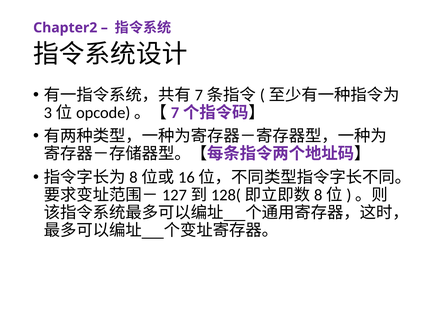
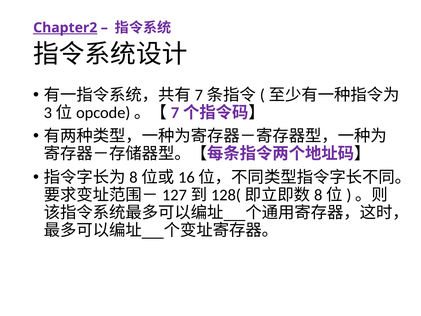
Chapter2 underline: none -> present (65, 28)
